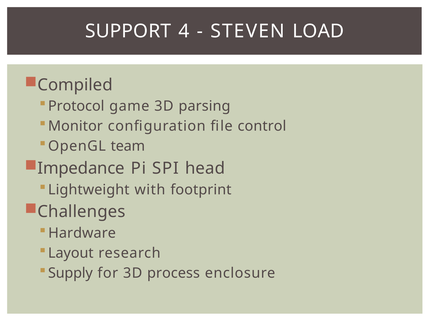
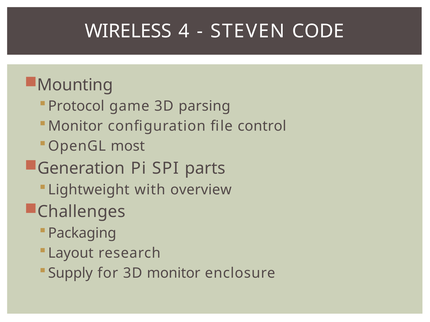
SUPPORT: SUPPORT -> WIRELESS (128, 31)
LOAD: LOAD -> CODE (318, 31)
Compiled: Compiled -> Mounting (75, 85)
team: team -> most (128, 146)
Impedance: Impedance -> Generation (81, 169)
head: head -> parts (205, 169)
footprint: footprint -> overview (201, 190)
Hardware: Hardware -> Packaging (82, 233)
3D process: process -> monitor (174, 274)
